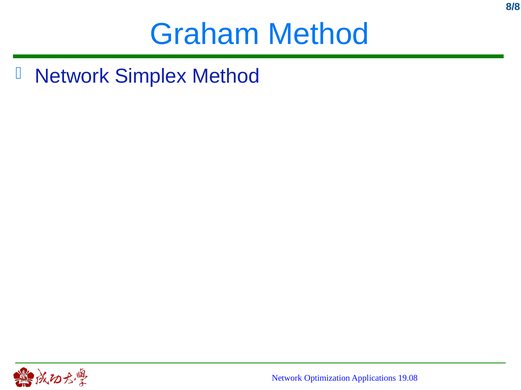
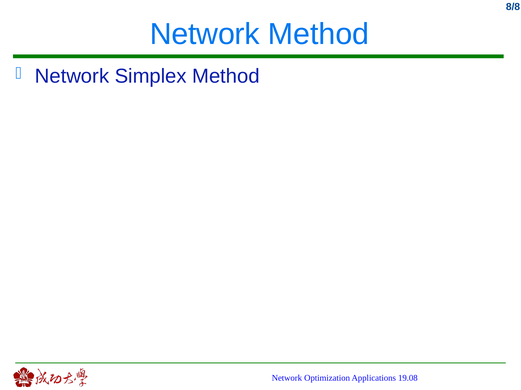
Graham: Graham -> Network (205, 34)
